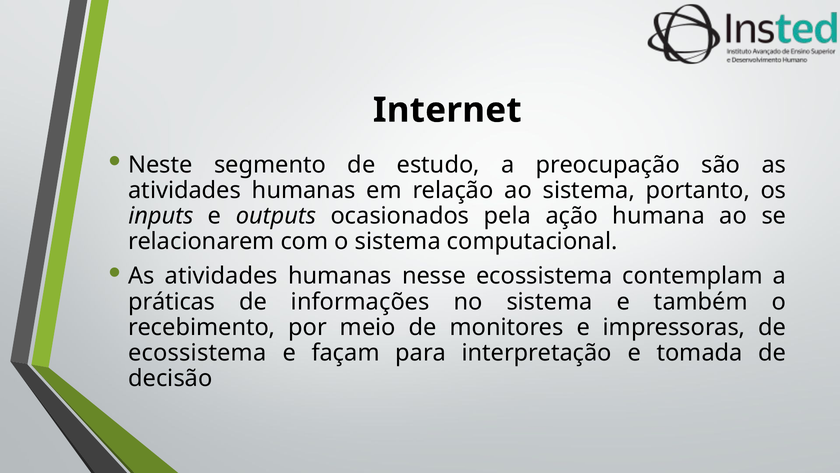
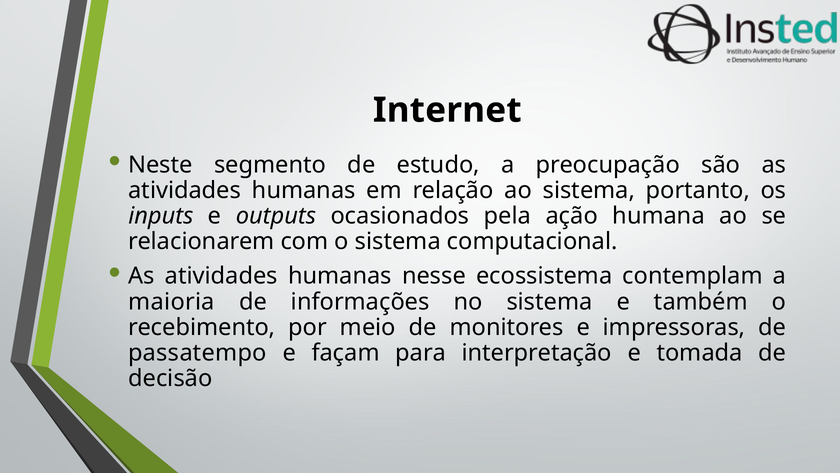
práticas: práticas -> maioria (172, 301)
ecossistema: ecossistema -> passatempo (197, 353)
